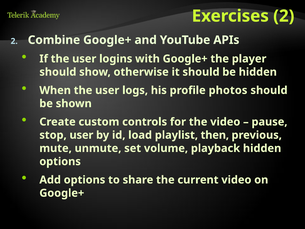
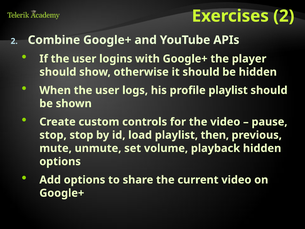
profile photos: photos -> playlist (228, 90)
stop user: user -> stop (81, 135)
